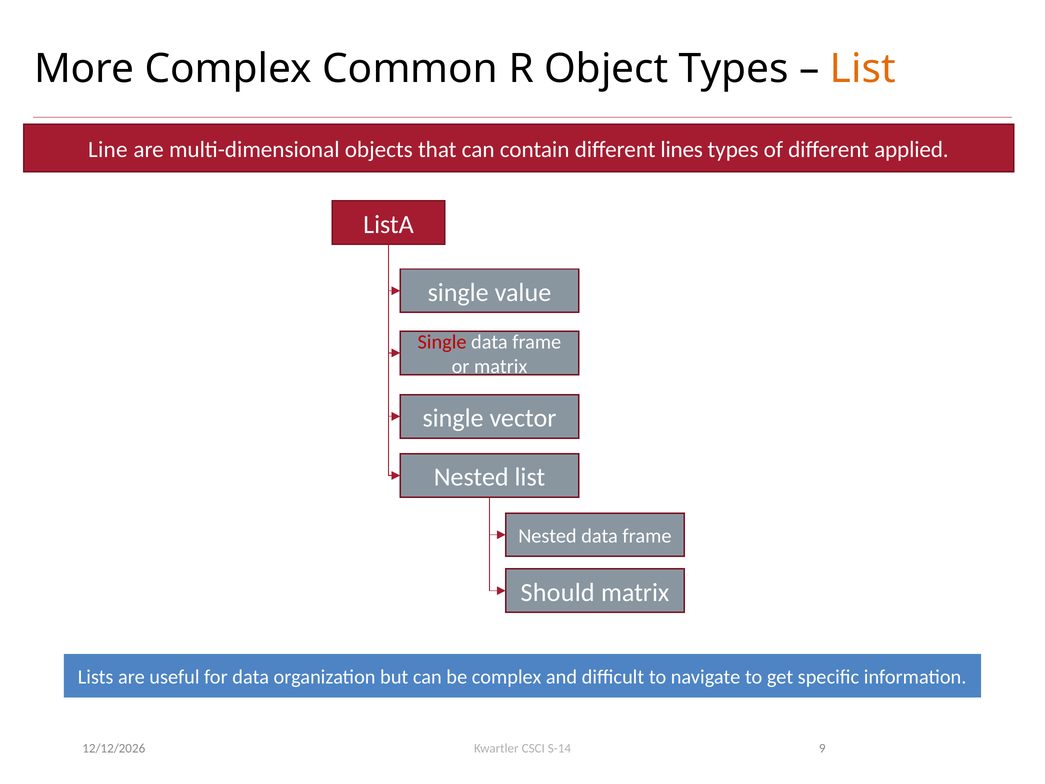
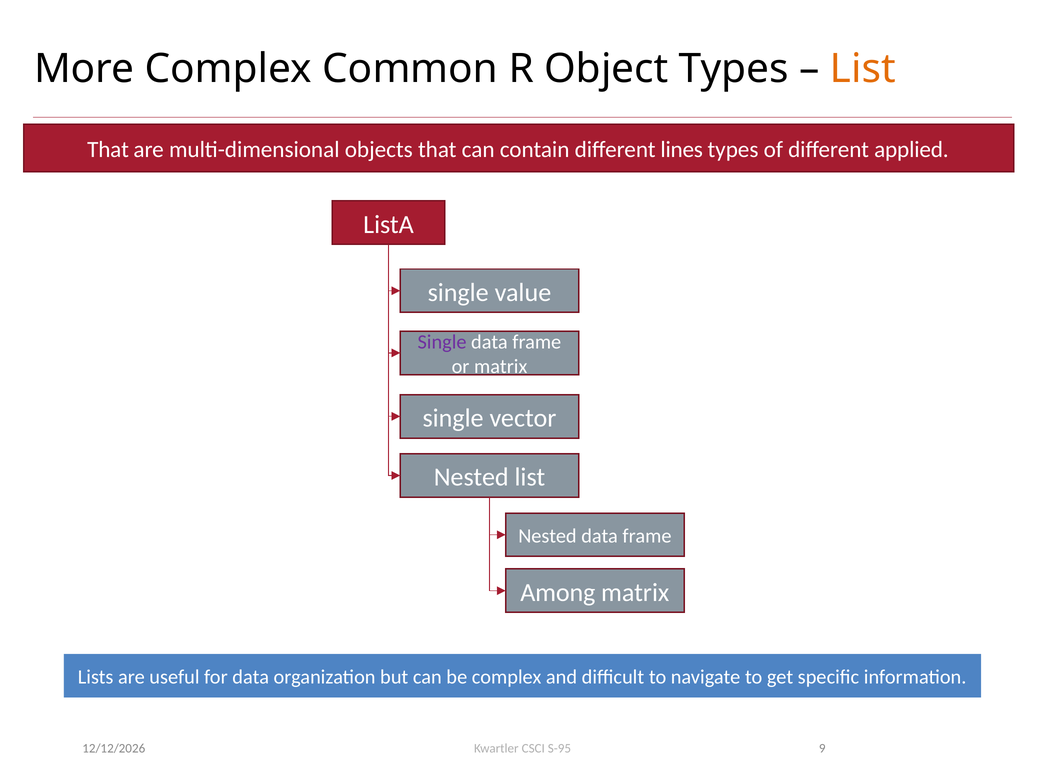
Line: Line -> That (108, 150)
Single colour: red -> purple (442, 342)
Should: Should -> Among (558, 592)
S-14: S-14 -> S-95 (559, 748)
